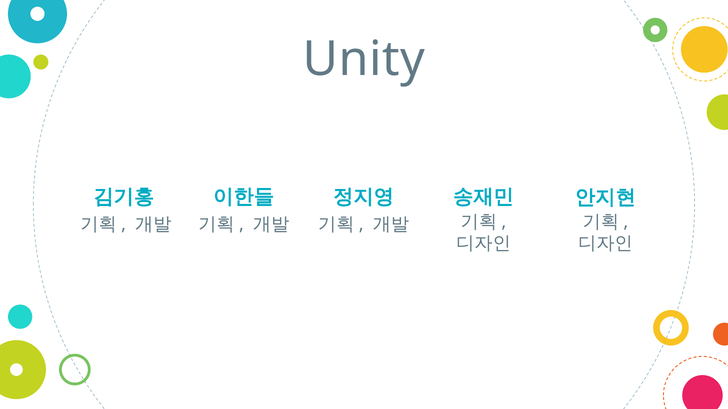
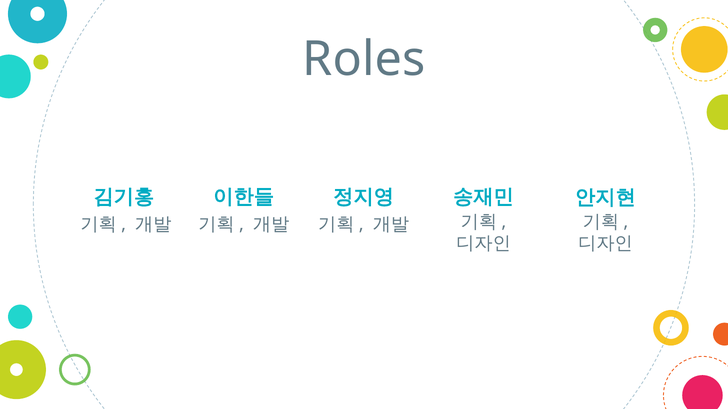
Unity: Unity -> Roles (364, 59)
